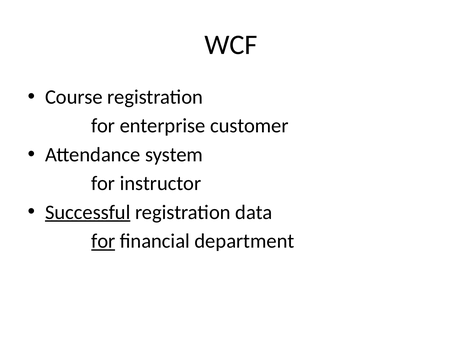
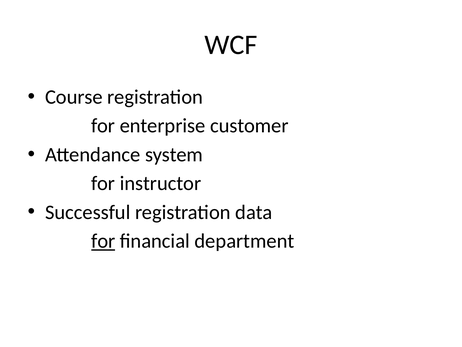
Successful underline: present -> none (88, 212)
